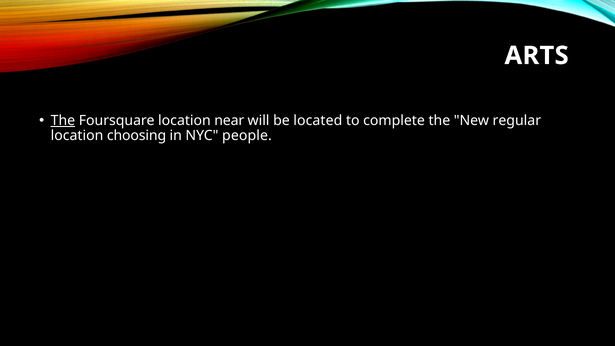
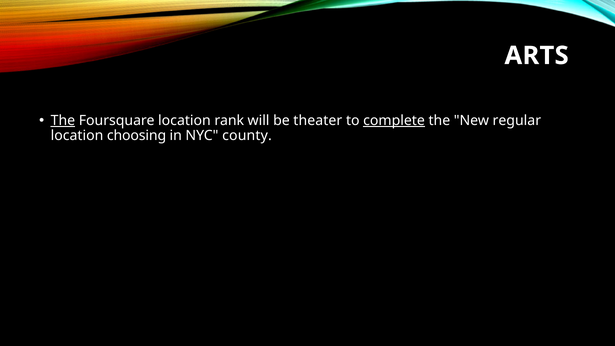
near: near -> rank (229, 121)
located: located -> theater (318, 121)
complete underline: none -> present (394, 121)
people: people -> county (247, 136)
